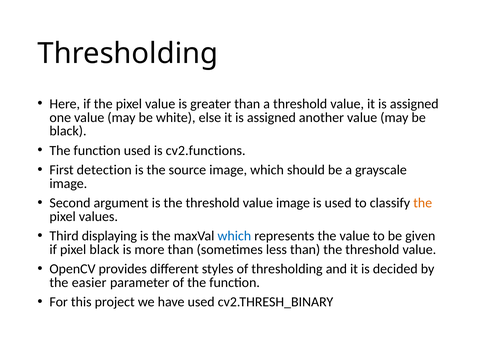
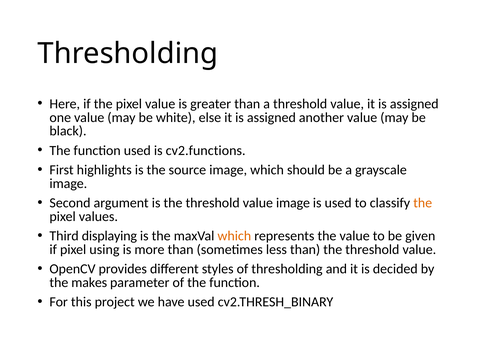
detection: detection -> highlights (104, 170)
which colour: blue -> orange (234, 236)
pixel black: black -> using (104, 249)
easier: easier -> makes (89, 282)
